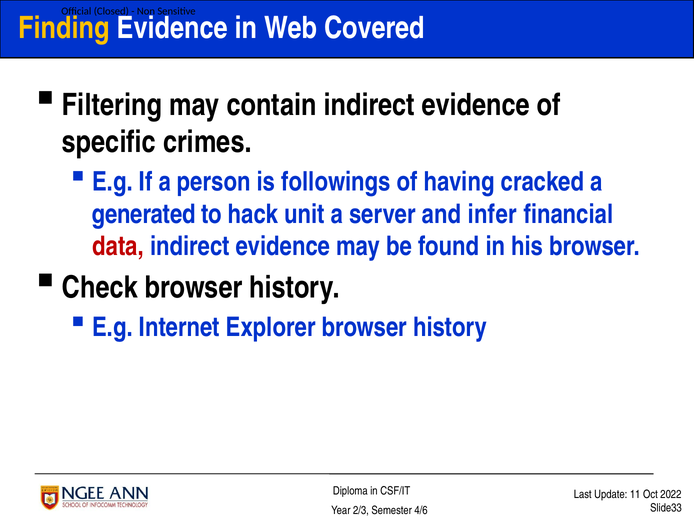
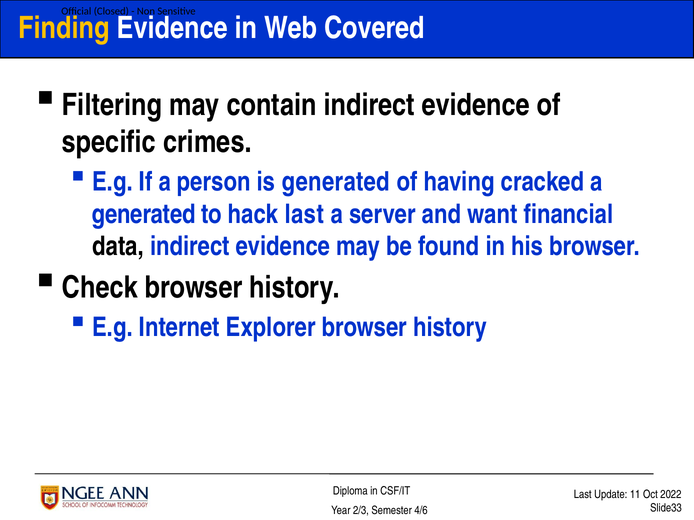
is followings: followings -> generated (336, 182)
hack unit: unit -> last (304, 214)
infer: infer -> want (492, 214)
data colour: red -> black (118, 247)
